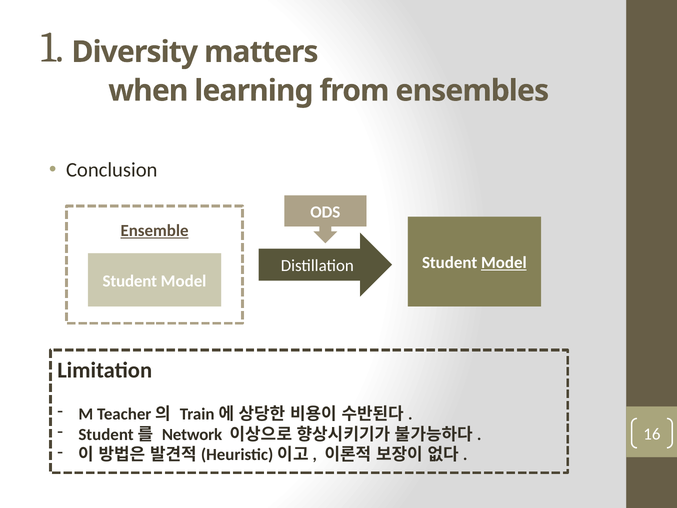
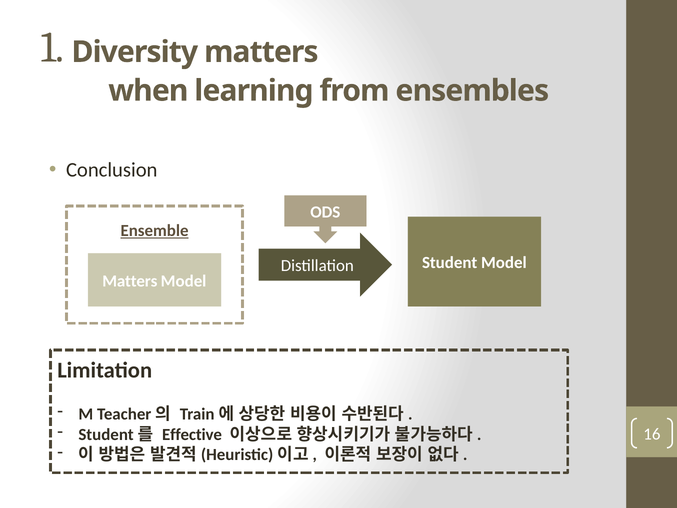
Model underline: present -> none (504, 263)
Student: Student -> Matters (130, 281)
Network: Network -> Effective (192, 434)
